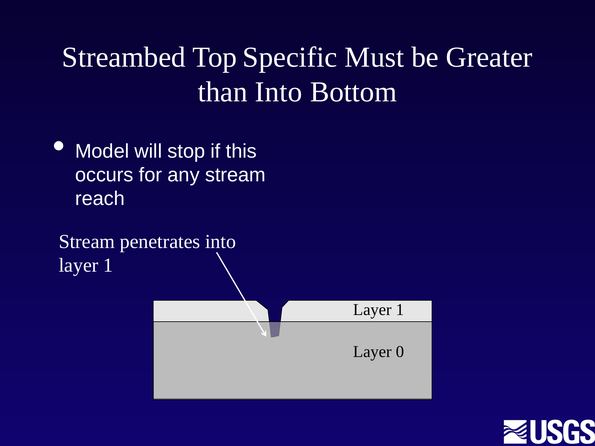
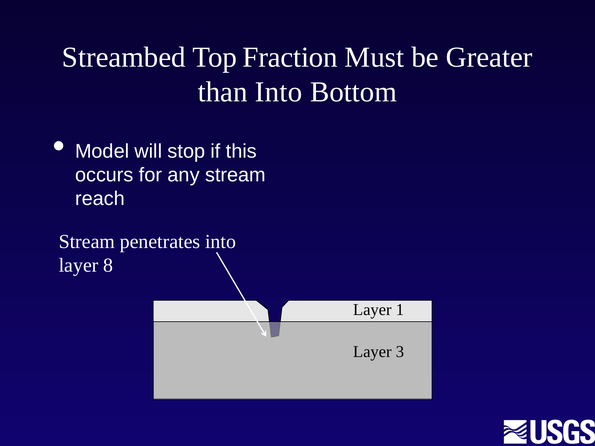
Specific: Specific -> Fraction (290, 57)
1: 1 -> 8 (108, 265)
0: 0 -> 3 (400, 352)
